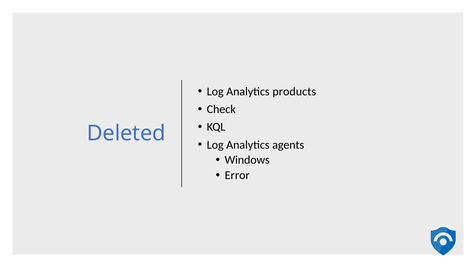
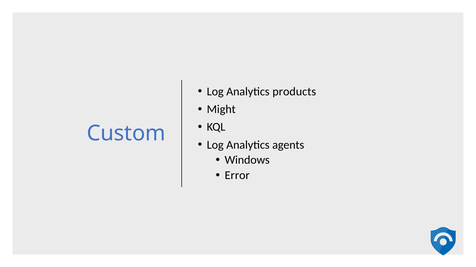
Check: Check -> Might (221, 110)
Deleted: Deleted -> Custom (126, 134)
